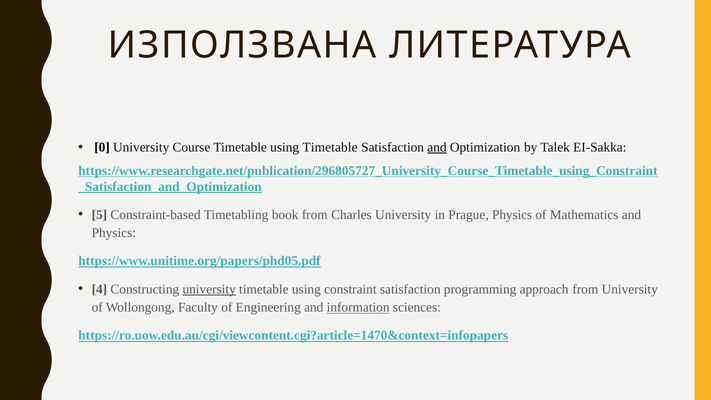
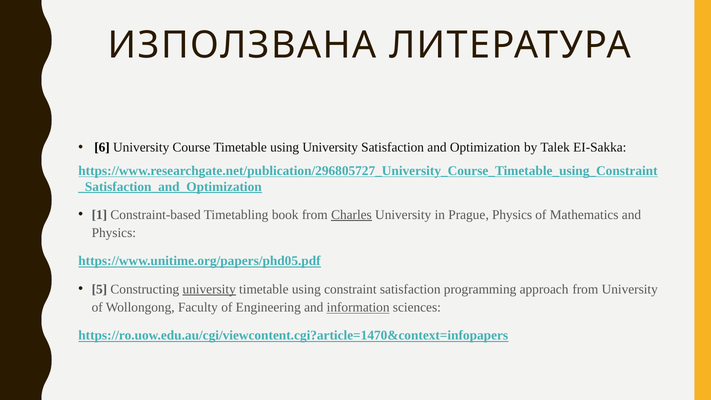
0: 0 -> 6 (102, 147)
using Timetable: Timetable -> University (330, 147)
and underline: present -> none (437, 147)
5: 5 -> 1 (99, 215)
Charles underline: none -> present (351, 215)
4: 4 -> 5 (99, 289)
